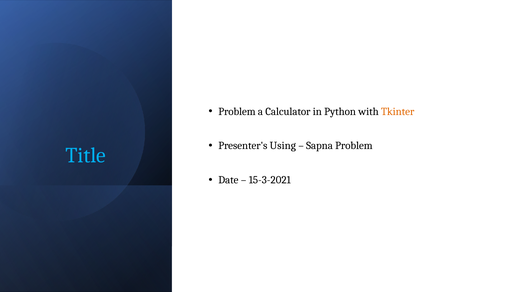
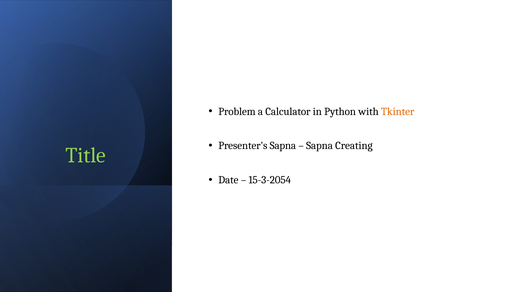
Presenter's Using: Using -> Sapna (283, 146)
Sapna Problem: Problem -> Creating (354, 146)
Title colour: light blue -> light green (86, 155)
15-3-2021: 15-3-2021 -> 15-3-2054 (270, 180)
